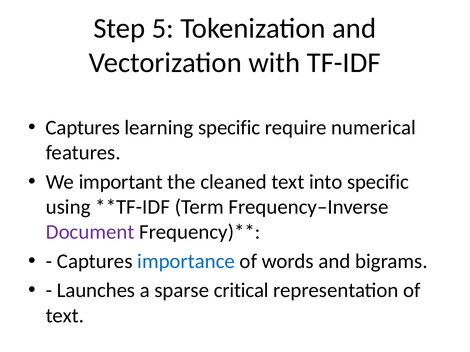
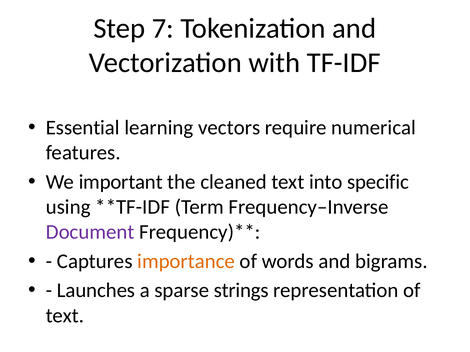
5: 5 -> 7 (163, 28)
Captures: Captures -> Essential (83, 128)
learning specific: specific -> vectors (229, 128)
importance colour: blue -> orange (186, 262)
critical: critical -> strings (241, 291)
